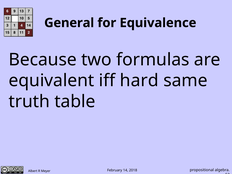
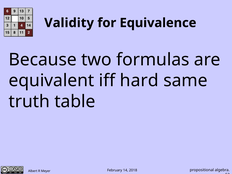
General: General -> Validity (69, 23)
